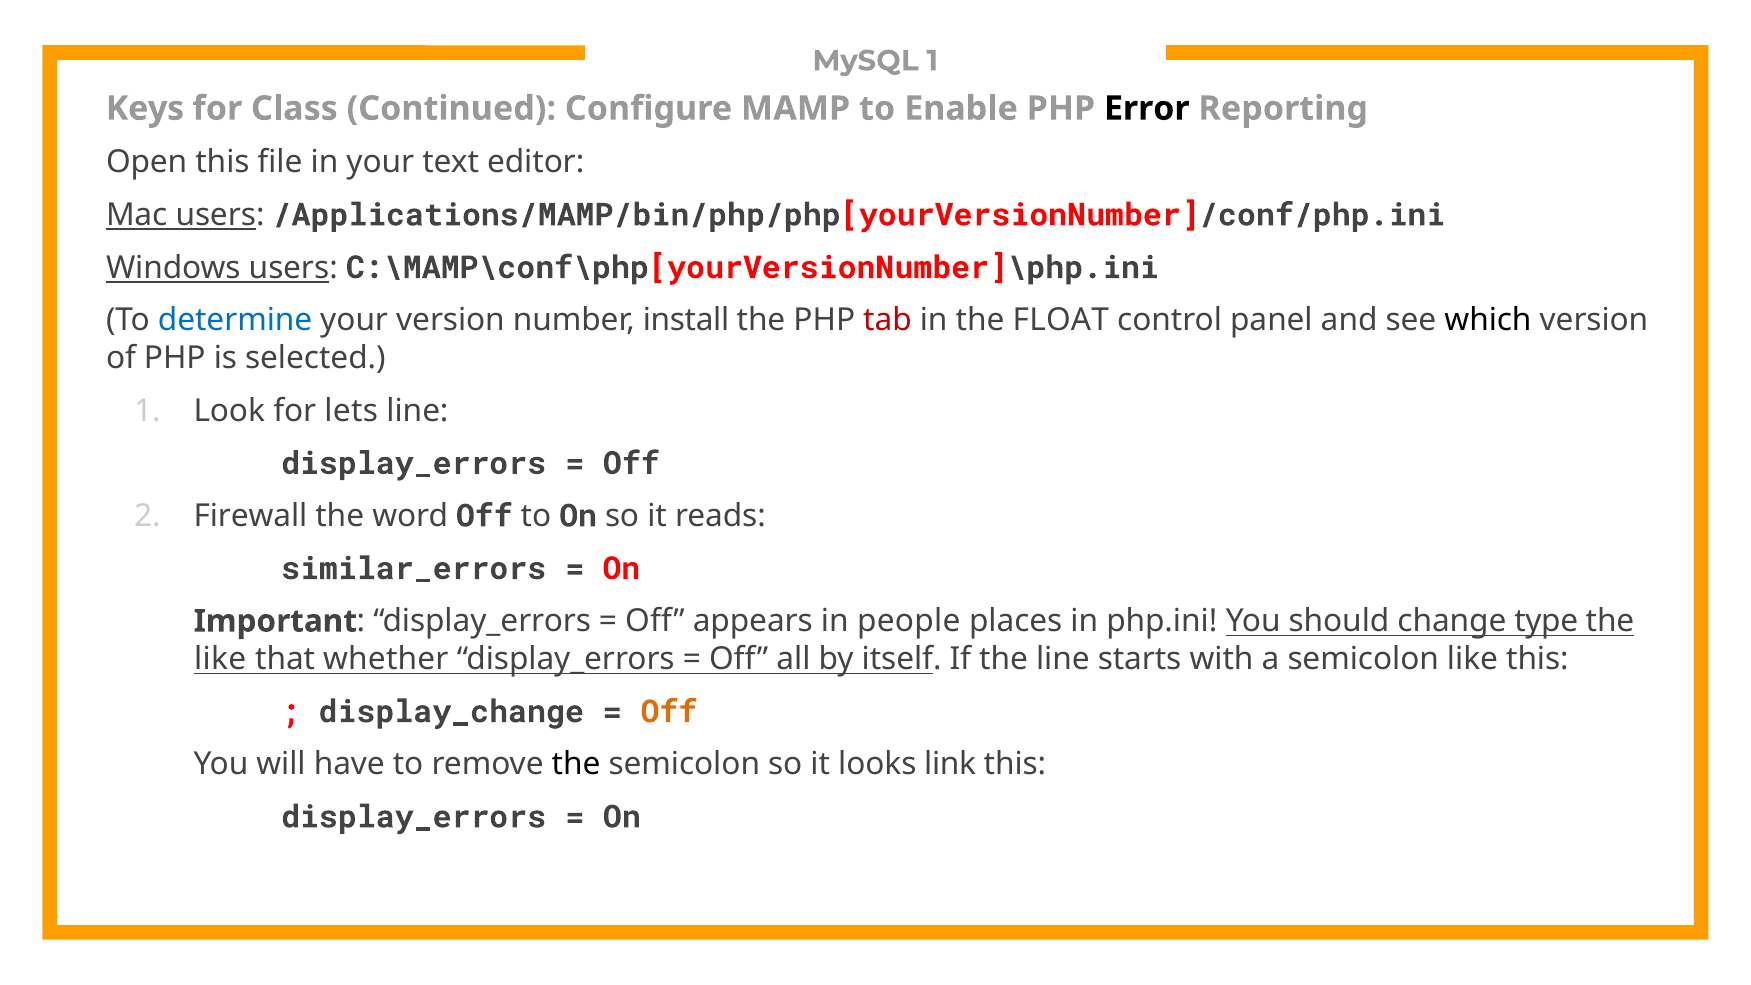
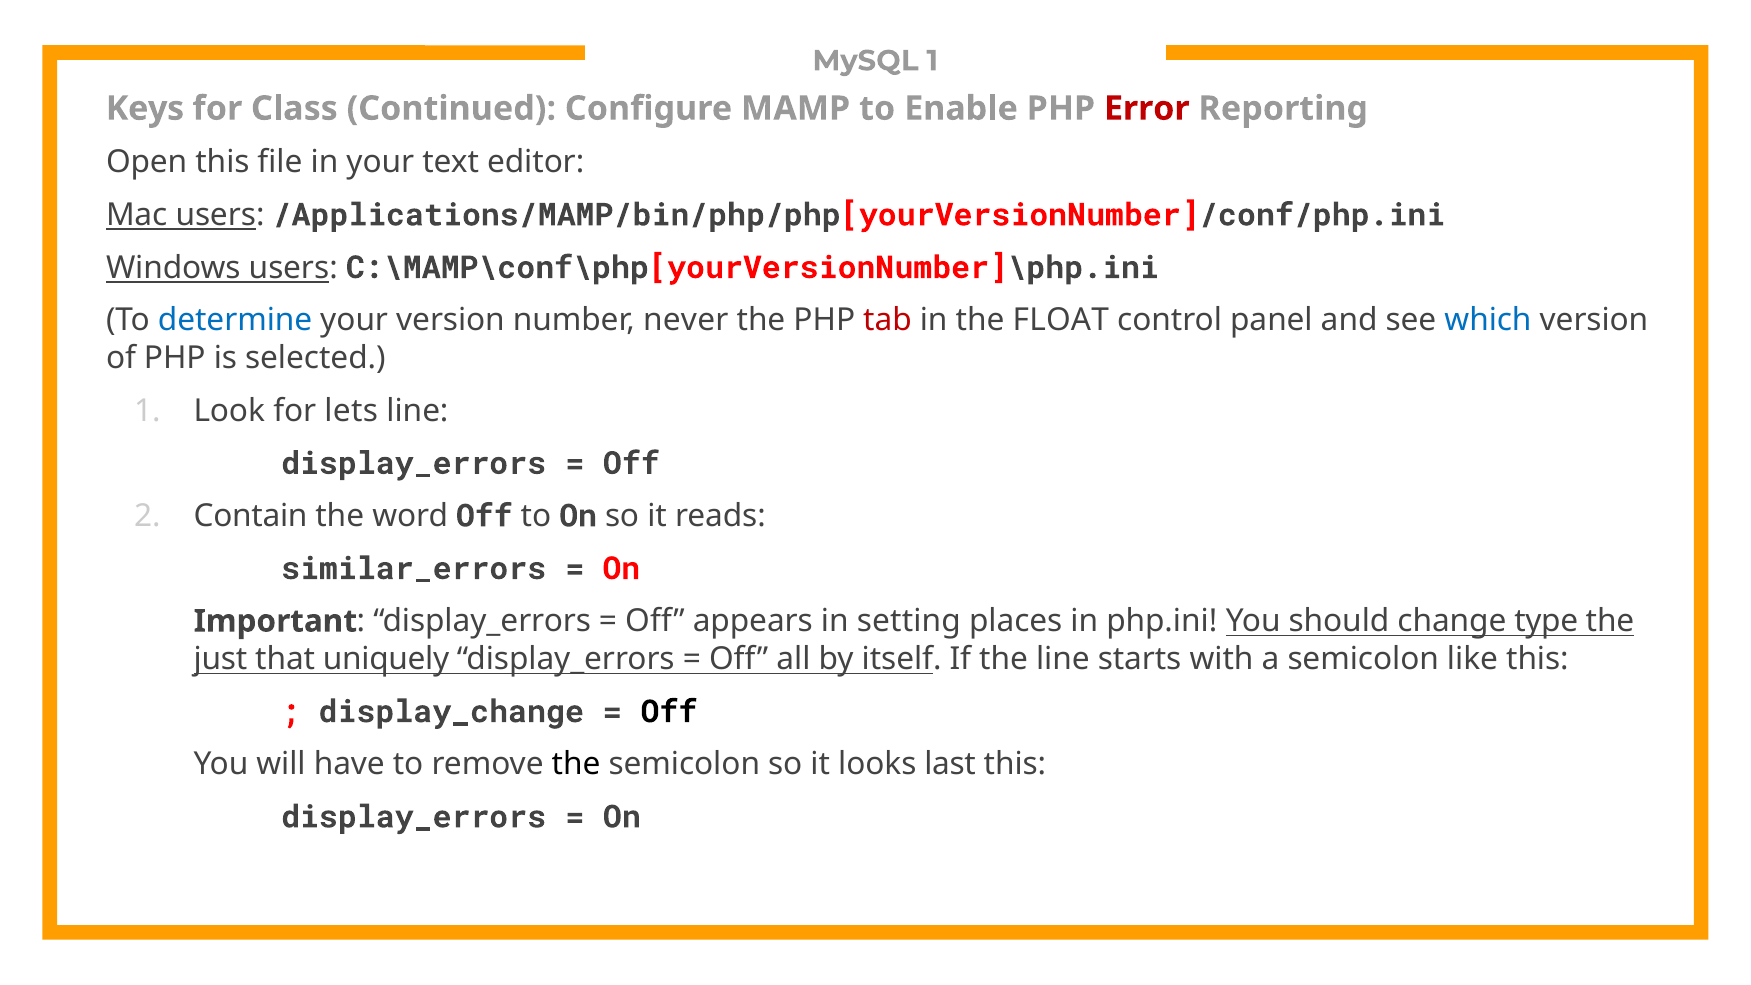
Error colour: black -> red (1147, 109)
install: install -> never (686, 320)
which colour: black -> blue (1488, 320)
Firewall: Firewall -> Contain (251, 516)
people: people -> setting (909, 621)
like: like -> just (220, 659)
whether: whether -> uniquely (386, 659)
Off colour: orange -> black (669, 712)
link: link -> last (950, 764)
